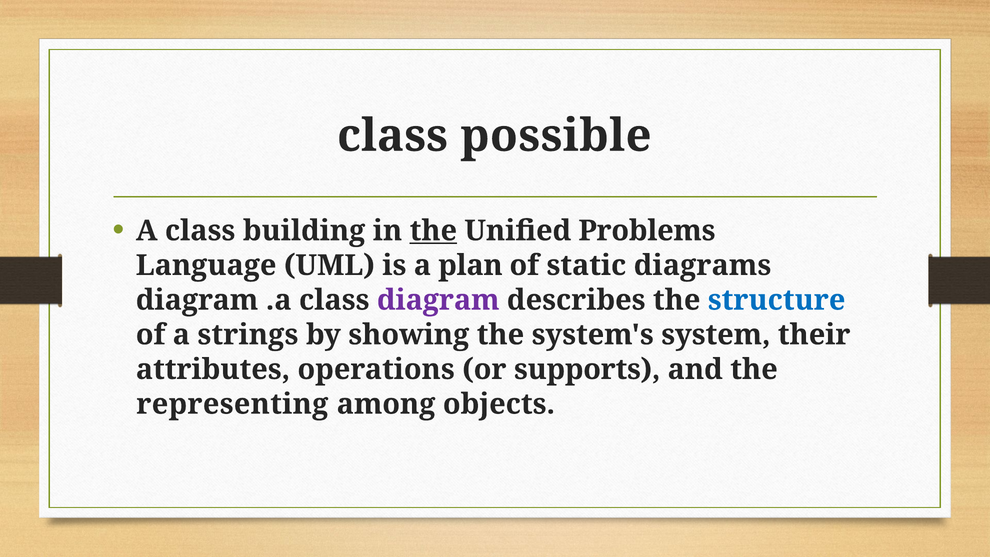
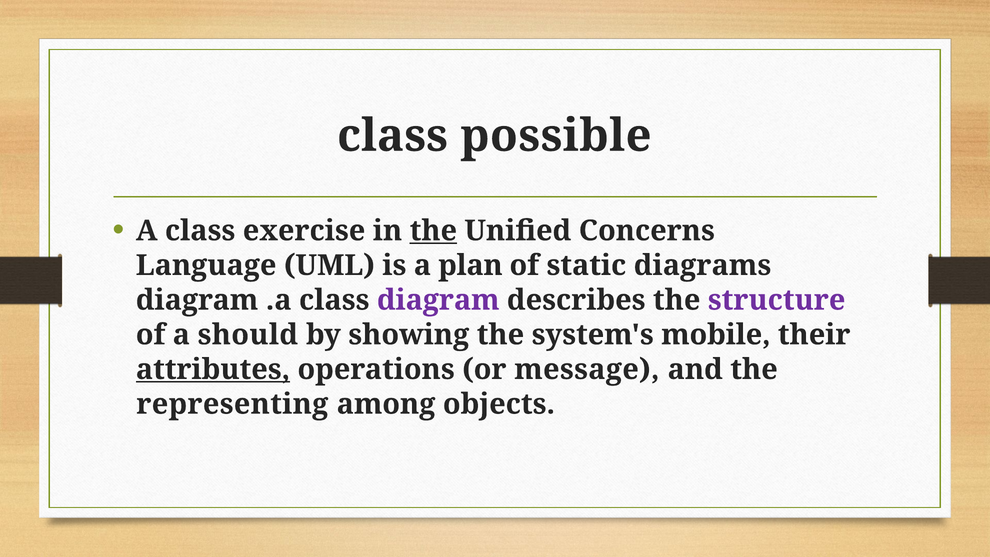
building: building -> exercise (304, 231)
Problems: Problems -> Concerns (647, 231)
structure colour: blue -> purple (777, 300)
strings: strings -> should (248, 335)
system: system -> mobile (716, 335)
attributes underline: none -> present (213, 369)
supports: supports -> message (587, 369)
